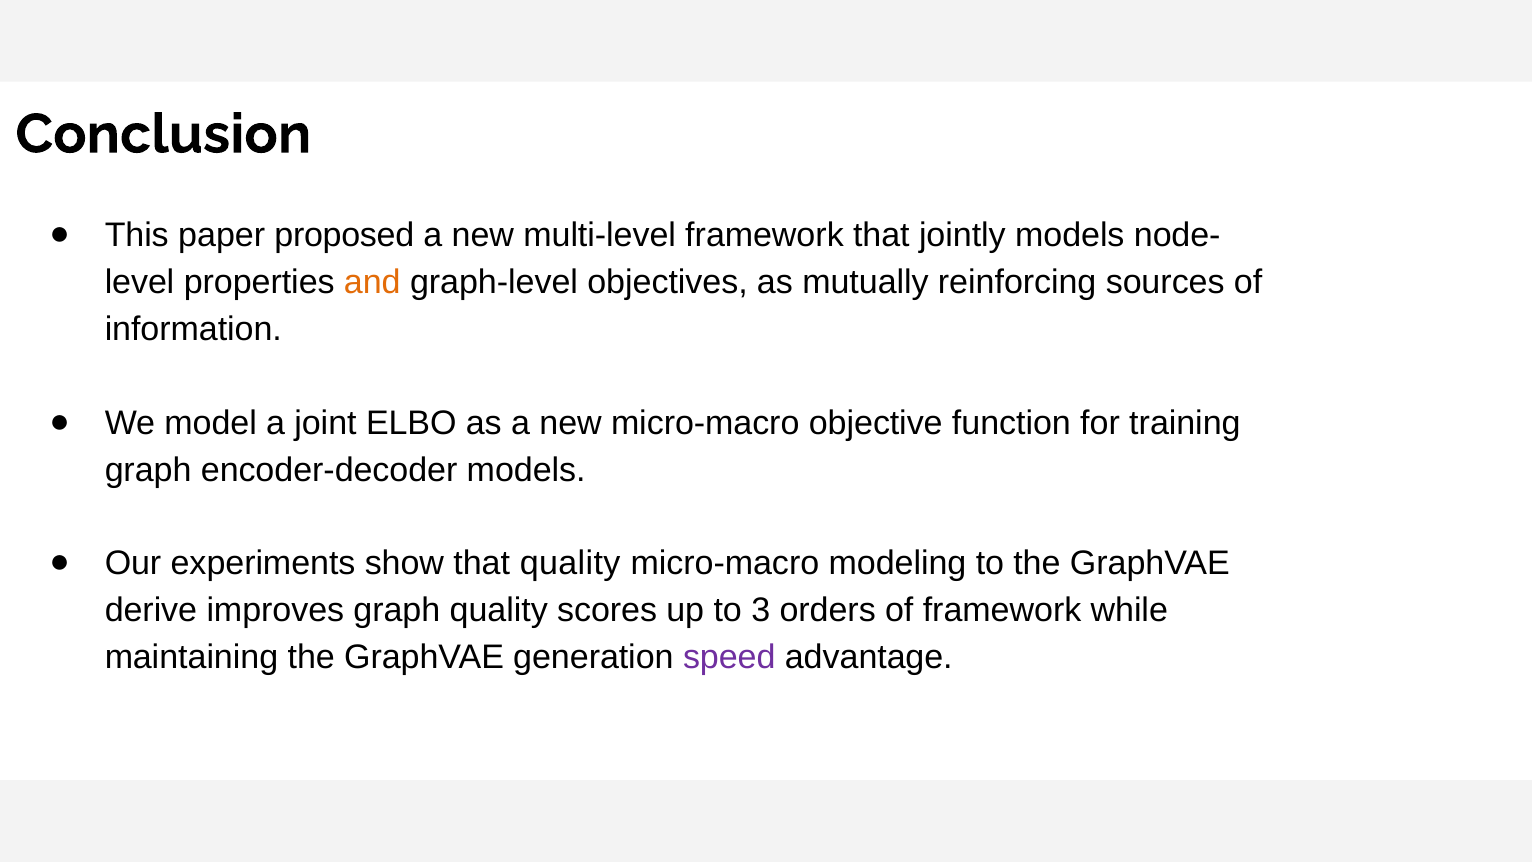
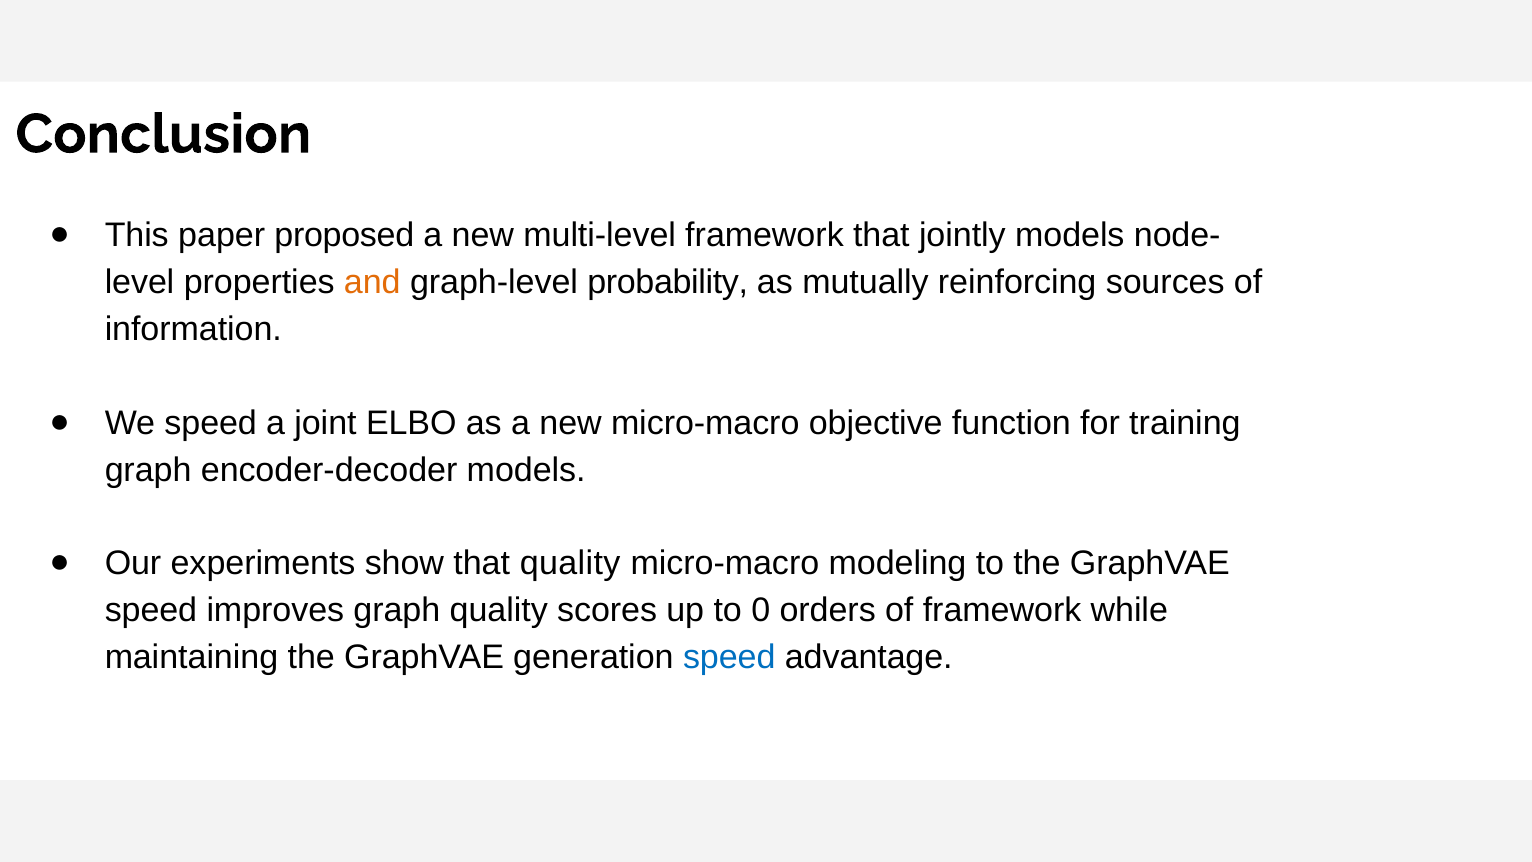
objectives: objectives -> probability (668, 282)
We model: model -> speed (211, 423)
derive: derive -> speed (151, 610)
3: 3 -> 0 (761, 610)
speed colour: purple -> blue (729, 657)
